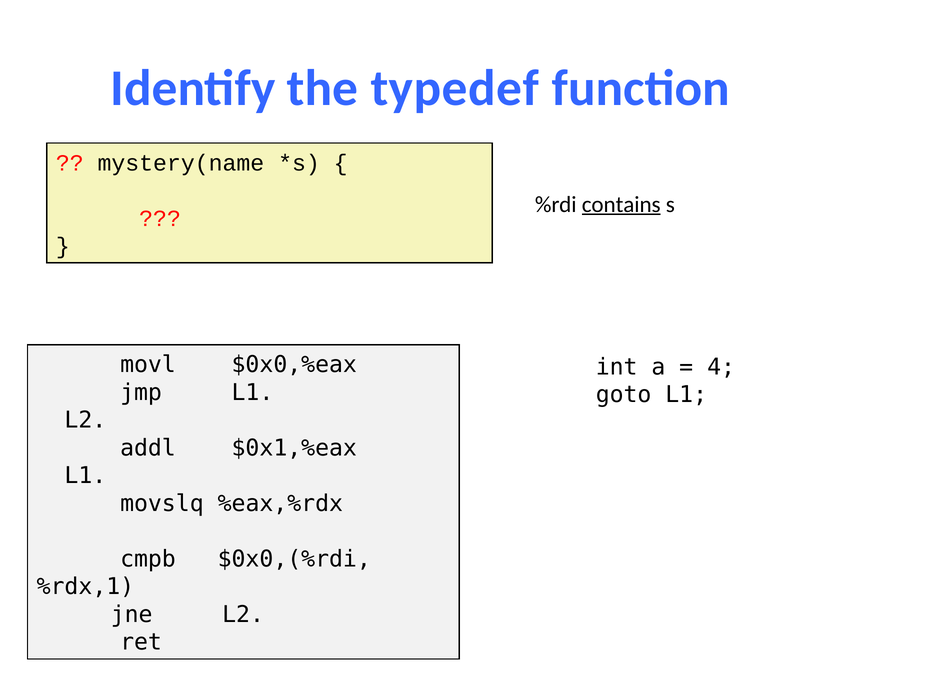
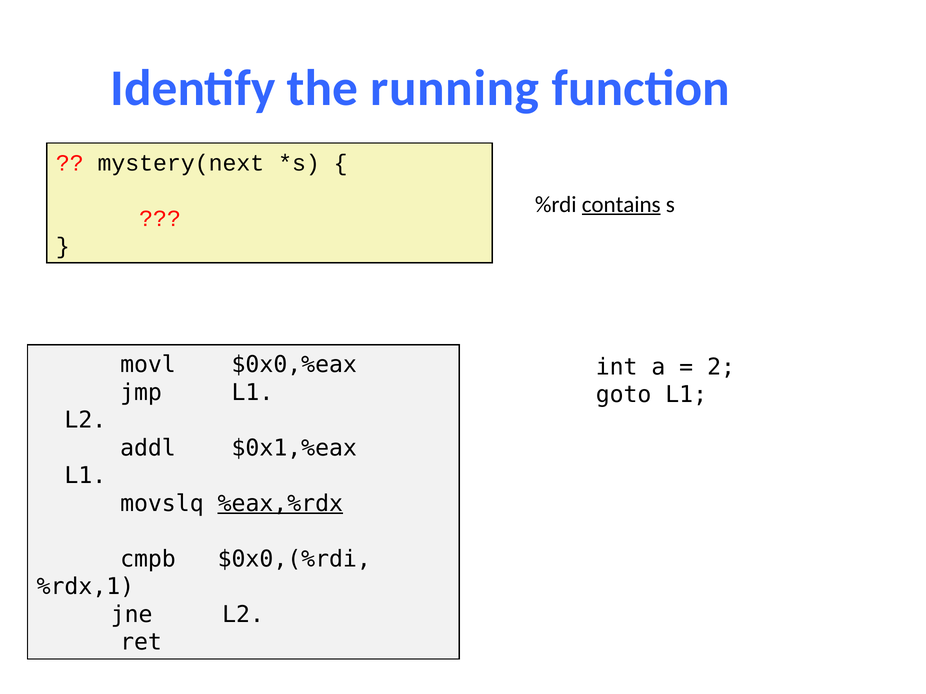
typedef: typedef -> running (455, 88)
mystery(name: mystery(name -> mystery(next (181, 163)
4: 4 -> 2 (721, 367)
%eax,%rdx underline: none -> present (280, 504)
